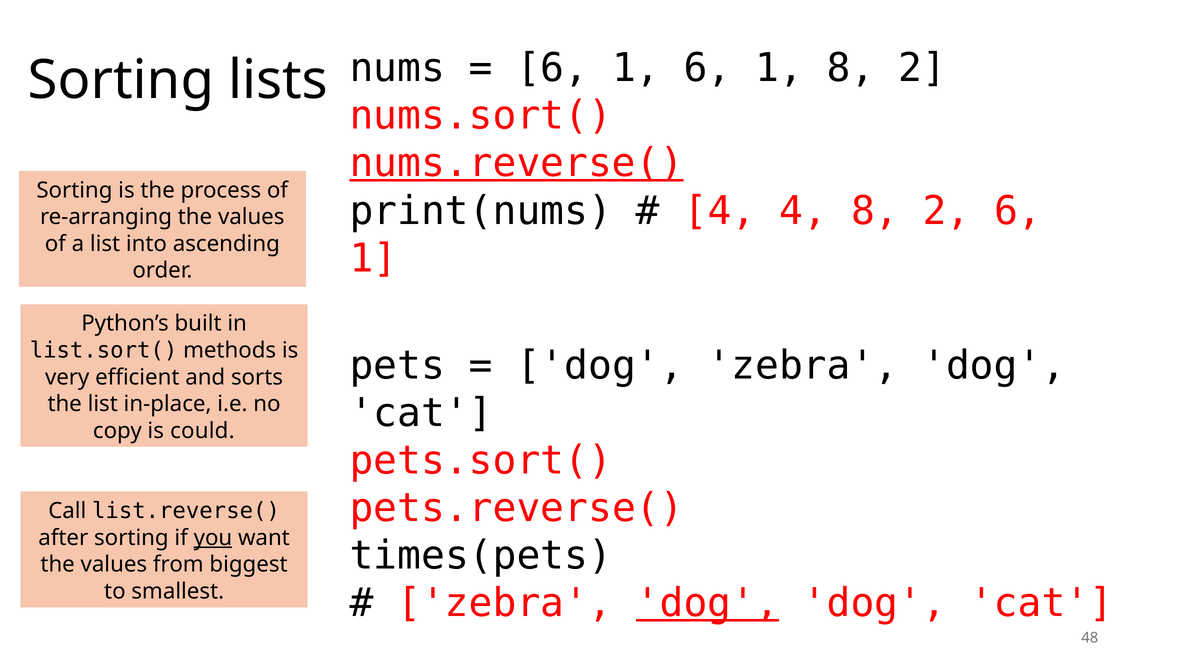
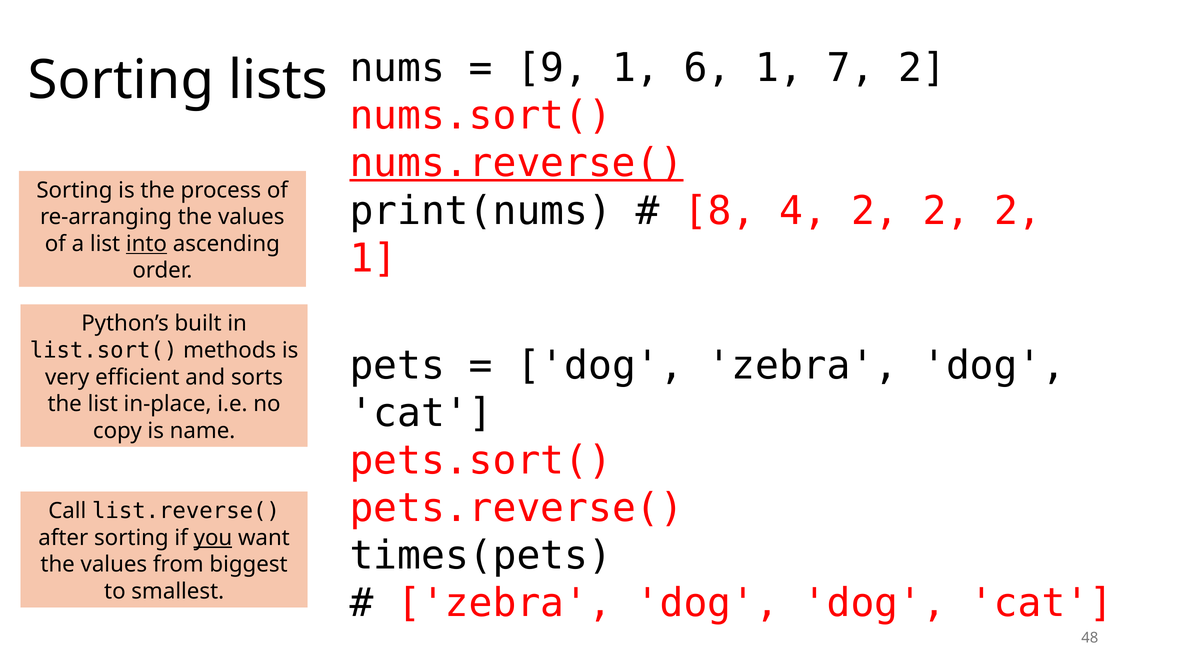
6: 6 -> 9 (552, 68)
1 8: 8 -> 7 (851, 68)
4: 4 -> 8 (720, 211)
4 8: 8 -> 2 (875, 211)
6: 6 -> 2 (1018, 211)
into underline: none -> present (146, 244)
could: could -> name (203, 431)
dog underline: present -> none (707, 603)
